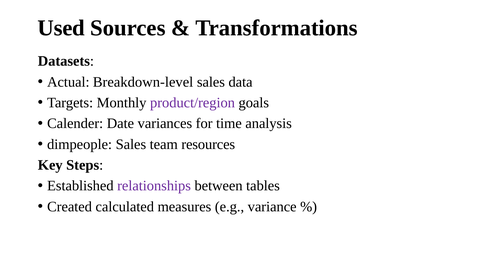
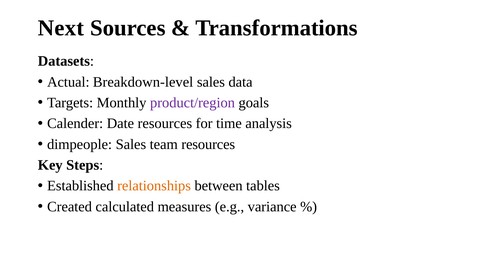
Used: Used -> Next (61, 28)
Date variances: variances -> resources (165, 123)
relationships colour: purple -> orange (154, 186)
